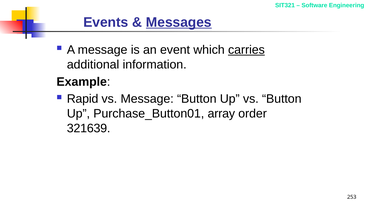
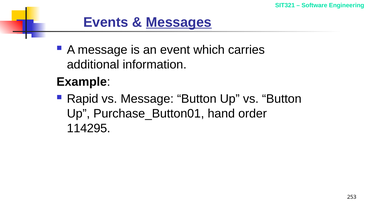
carries underline: present -> none (246, 50)
array: array -> hand (221, 113)
321639: 321639 -> 114295 (89, 128)
